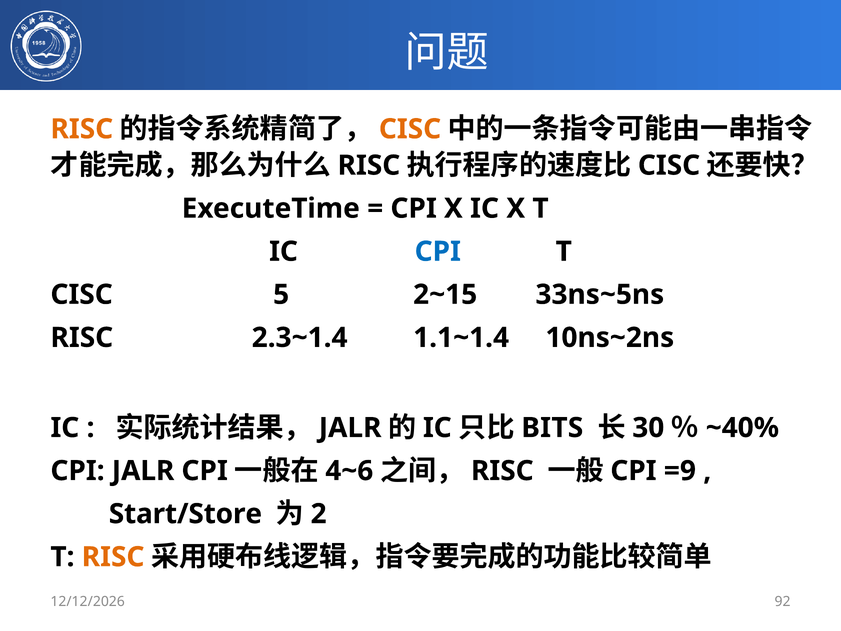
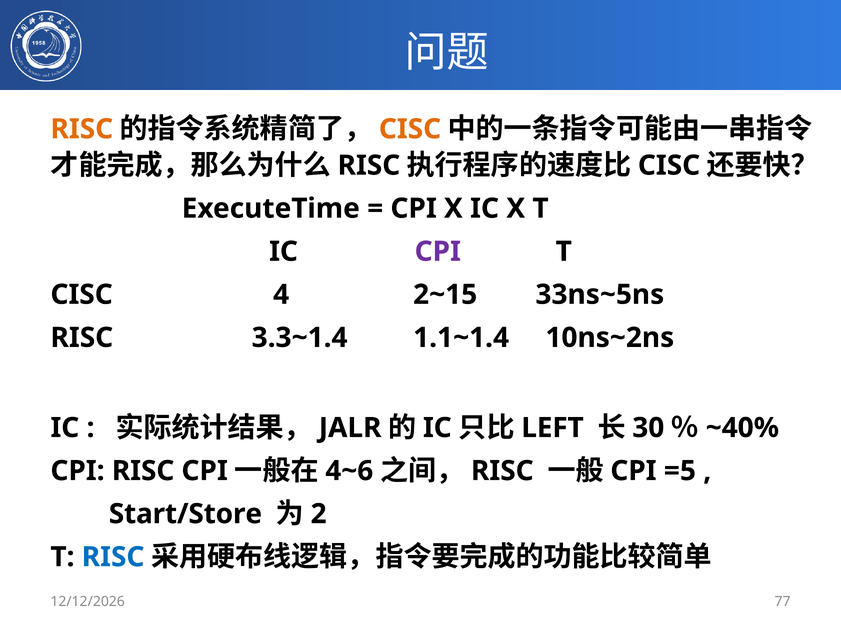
CPI colour: blue -> purple (438, 251)
5: 5 -> 4 (281, 294)
2.3~1.4: 2.3~1.4 -> 3.3~1.4 (300, 338)
BITS: BITS -> LEFT (552, 428)
CPI JALR: JALR -> RISC (143, 471)
=9: =9 -> =5 (680, 471)
RISC colour: orange -> blue (113, 557)
92: 92 -> 77 (783, 601)
